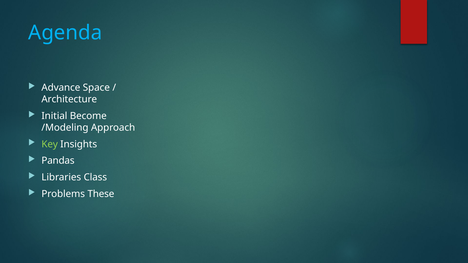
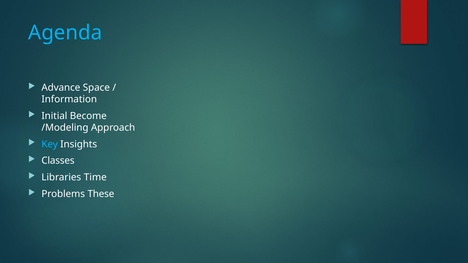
Architecture: Architecture -> Information (69, 99)
Key colour: light green -> light blue (50, 144)
Pandas: Pandas -> Classes (58, 161)
Class: Class -> Time (95, 177)
